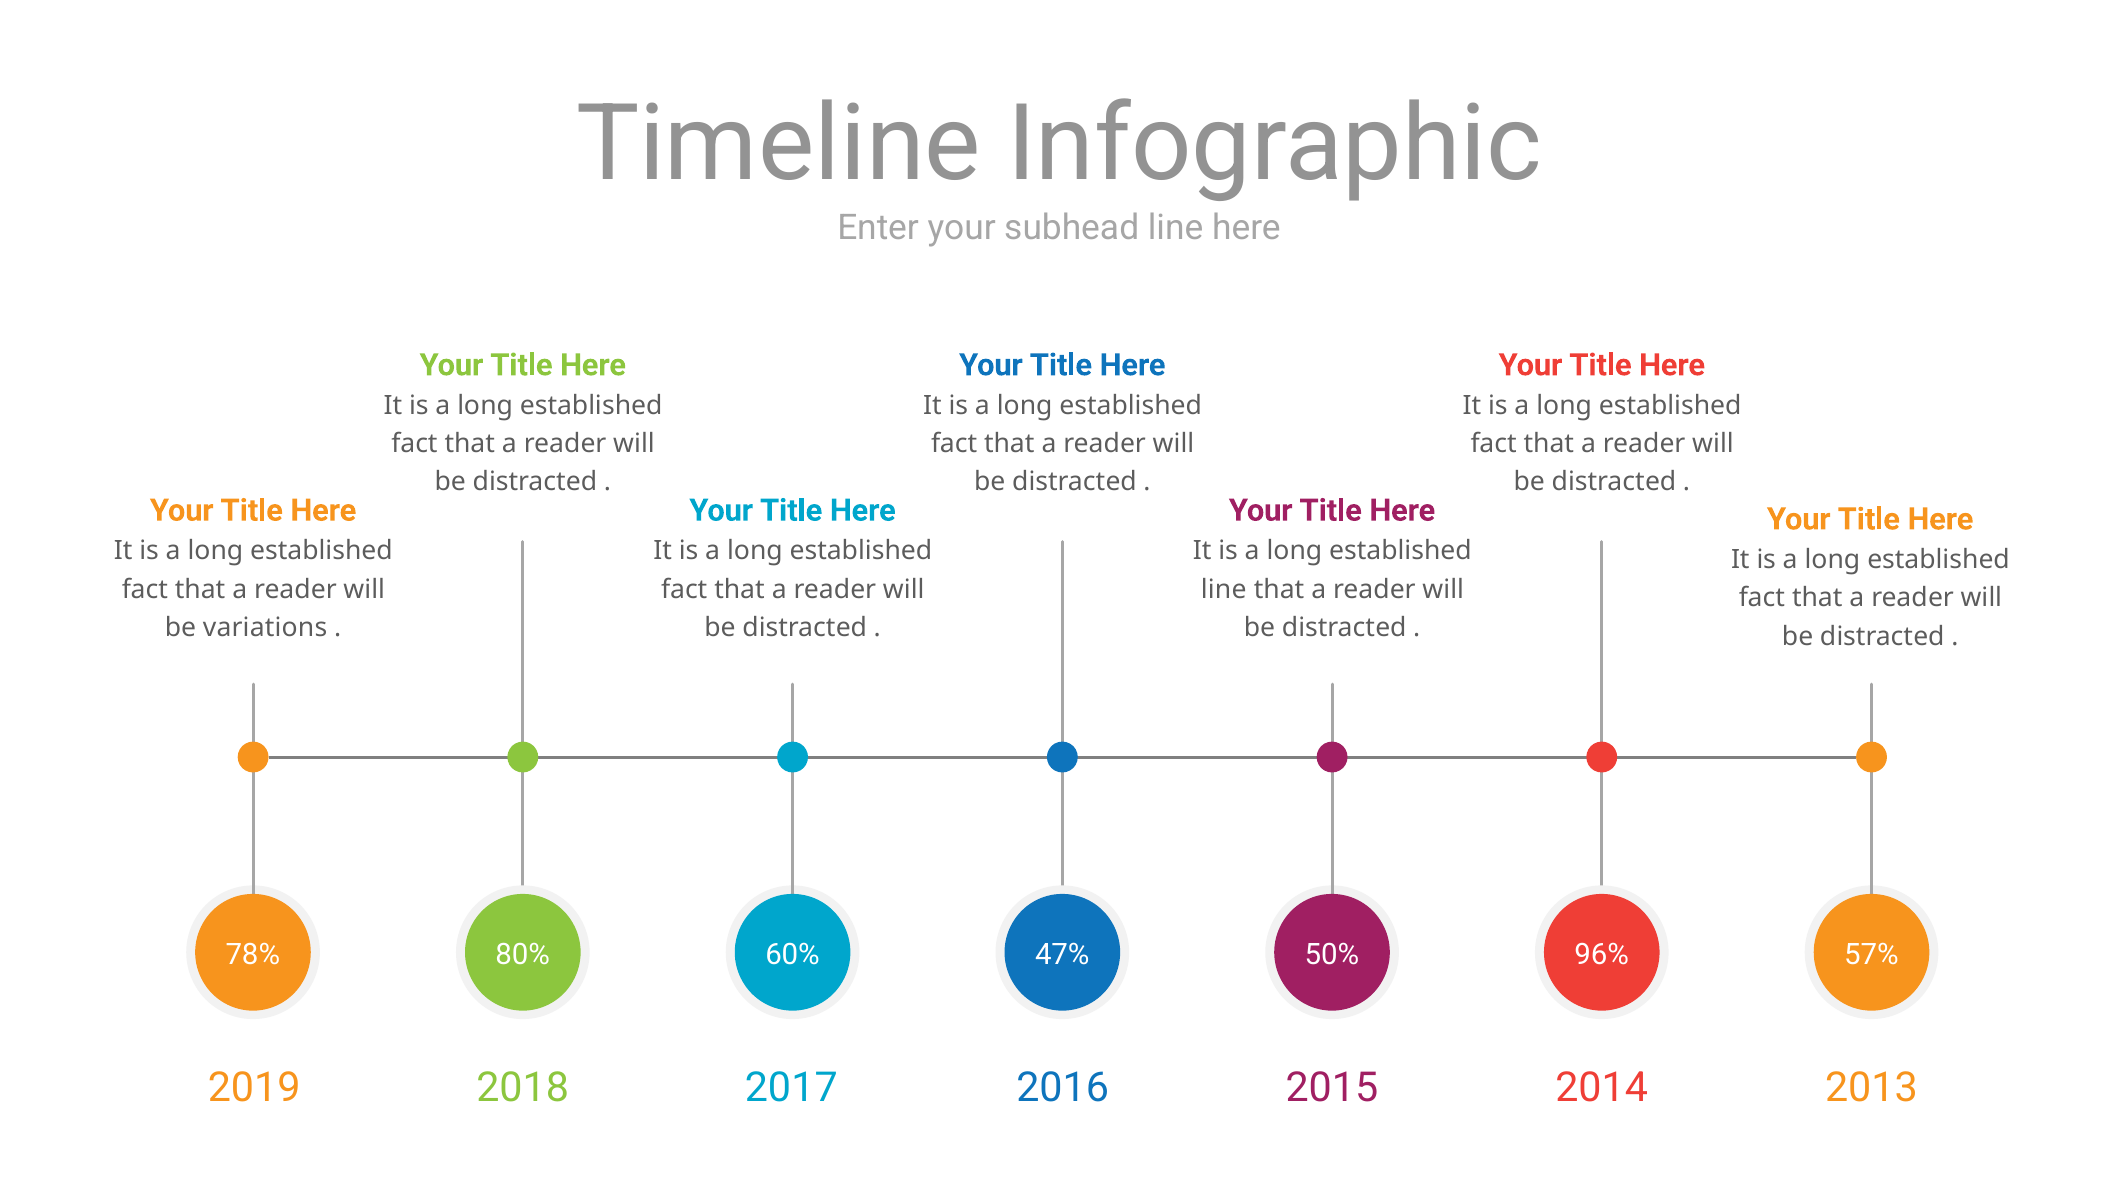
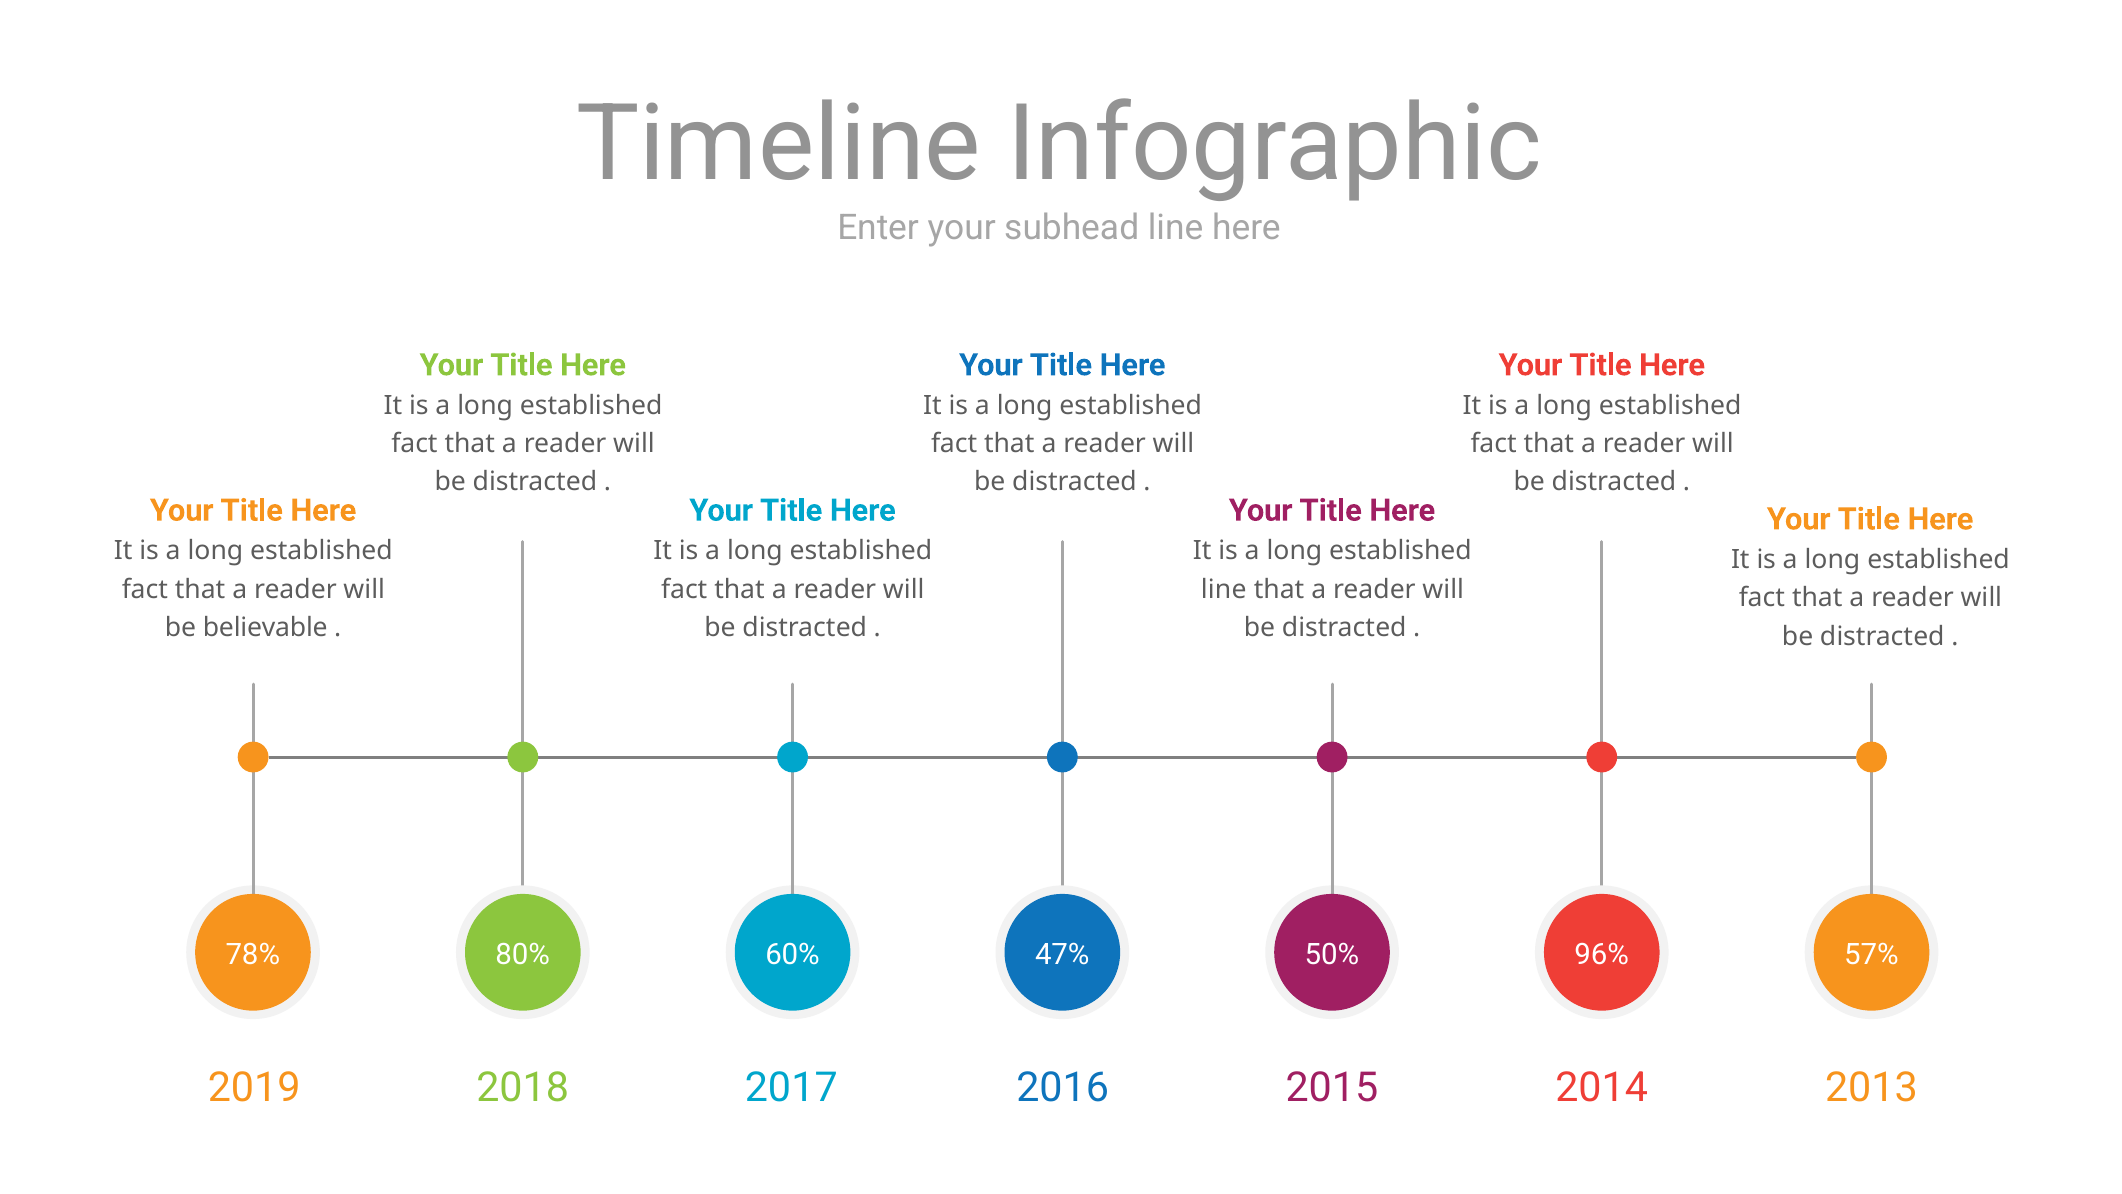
variations: variations -> believable (265, 627)
